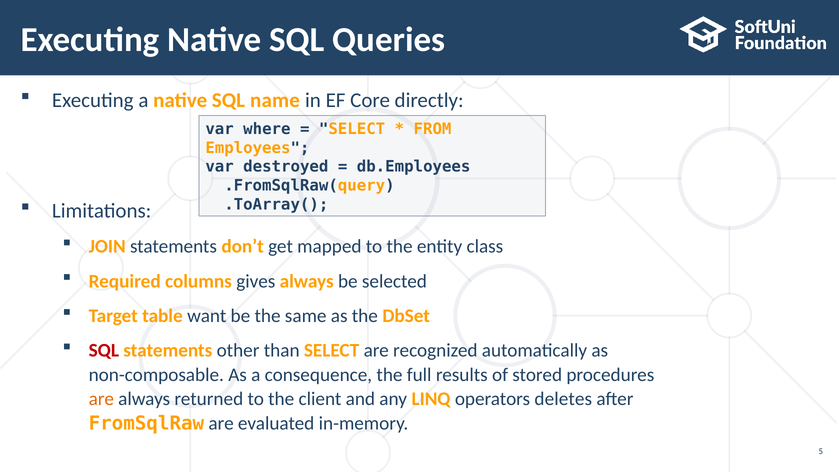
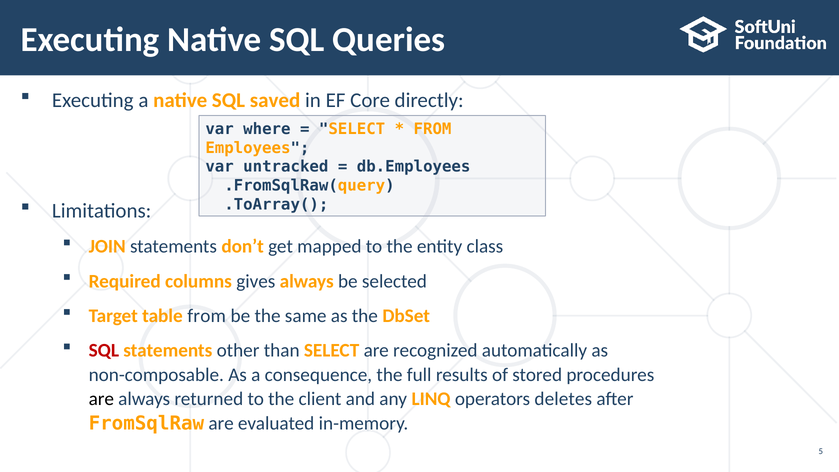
name: name -> saved (275, 100)
destroyed: destroyed -> untracked (286, 167)
table want: want -> from (207, 316)
are colour: orange -> black (101, 399)
